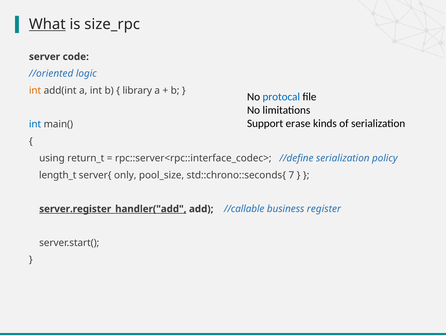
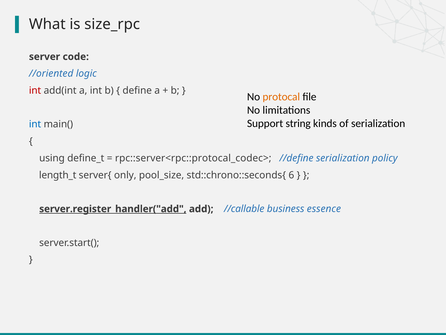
What underline: present -> none (47, 24)
int colour: orange -> red (35, 90)
library: library -> define (137, 90)
protocal colour: blue -> orange (281, 97)
erase: erase -> string (298, 123)
return_t: return_t -> define_t (86, 158)
rpc::server<rpc::interface_codec>: rpc::server<rpc::interface_codec> -> rpc::server<rpc::protocal_codec> (193, 158)
7: 7 -> 6 (291, 175)
register: register -> essence (324, 209)
